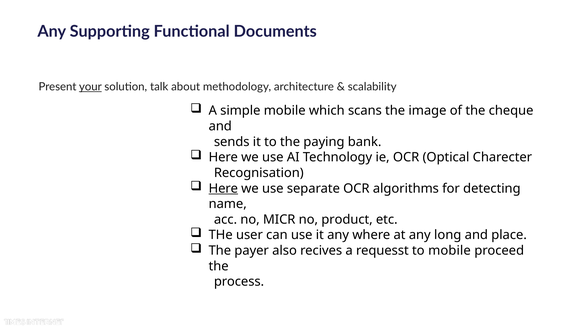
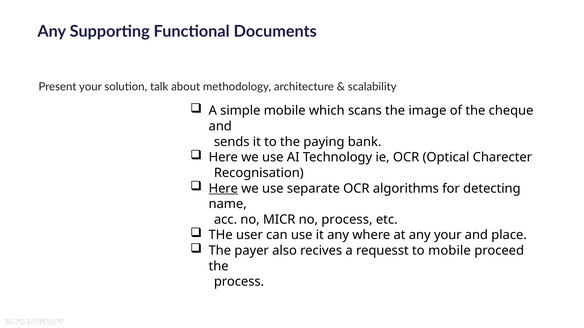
your underline: present -> none (90, 87)
no product: product -> process (347, 220)
any long: long -> your (448, 235)
